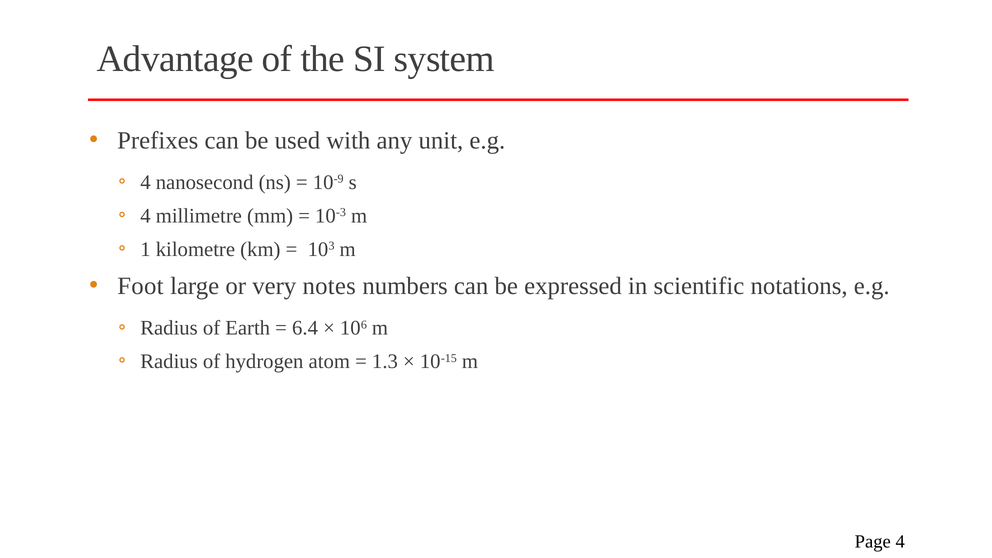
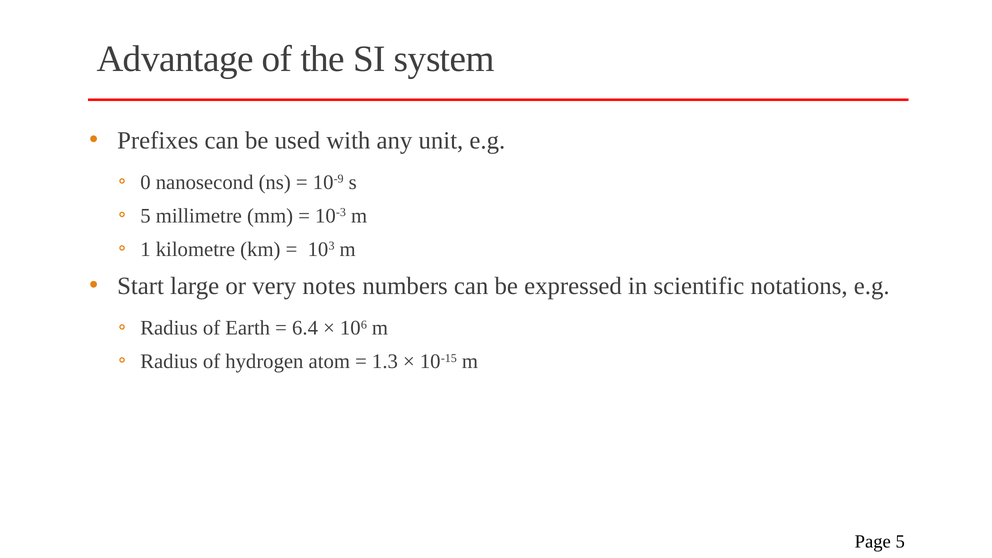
4: 4 -> 0 (145, 182)
4: 4 -> 5 (145, 216)
Foot: Foot -> Start (141, 286)
Page 4: 4 -> 5 (900, 542)
